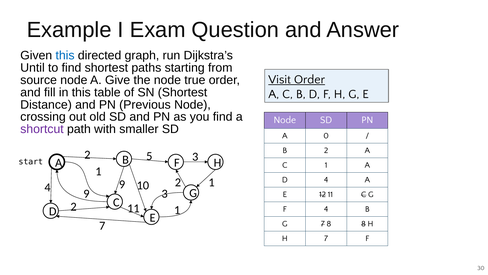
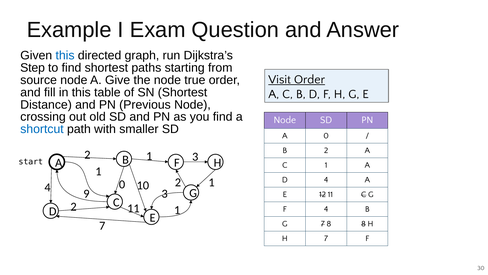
Until: Until -> Step (33, 68)
shortcut colour: purple -> blue (42, 129)
2 5: 5 -> 1 (149, 156)
4 9: 9 -> 0 (122, 184)
